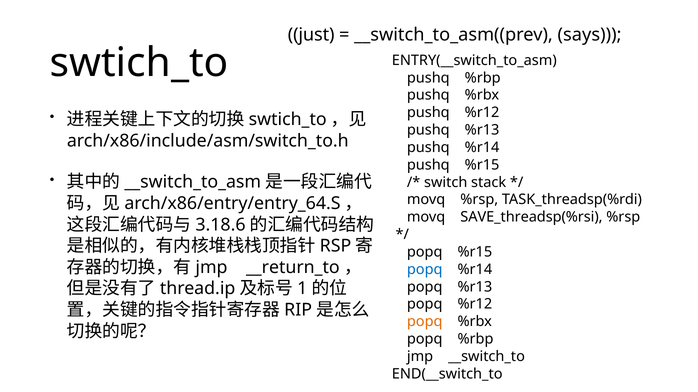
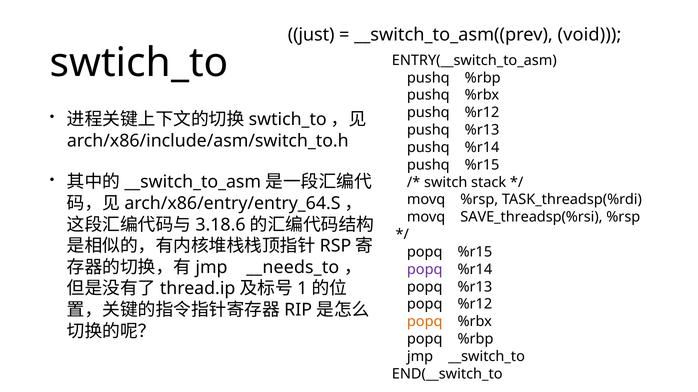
says: says -> void (590, 35)
__return_to: __return_to -> __needs_to (293, 268)
popq colour: blue -> purple (425, 270)
